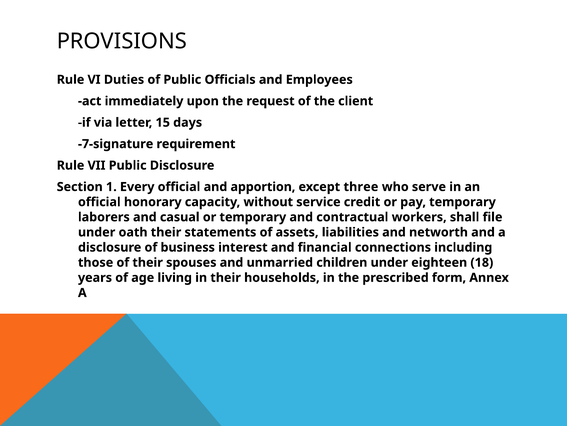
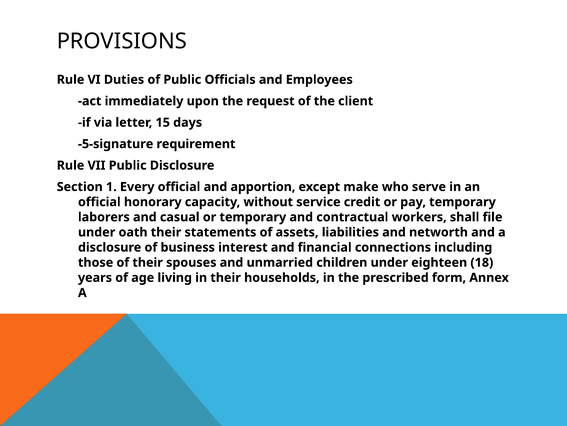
-7-signature: -7-signature -> -5-signature (116, 144)
three: three -> make (361, 187)
